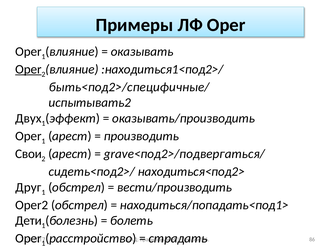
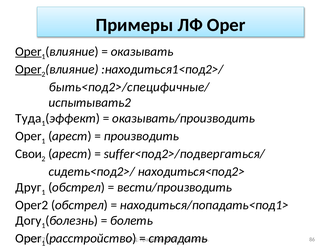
Oper underline: none -> present (28, 52)
Двух: Двух -> Туда (28, 118)
grave<под2>/подвергаться/: grave<под2>/подвергаться/ -> suffer<под2>/подвергаться/ (184, 154)
Дети: Дети -> Догу (28, 221)
